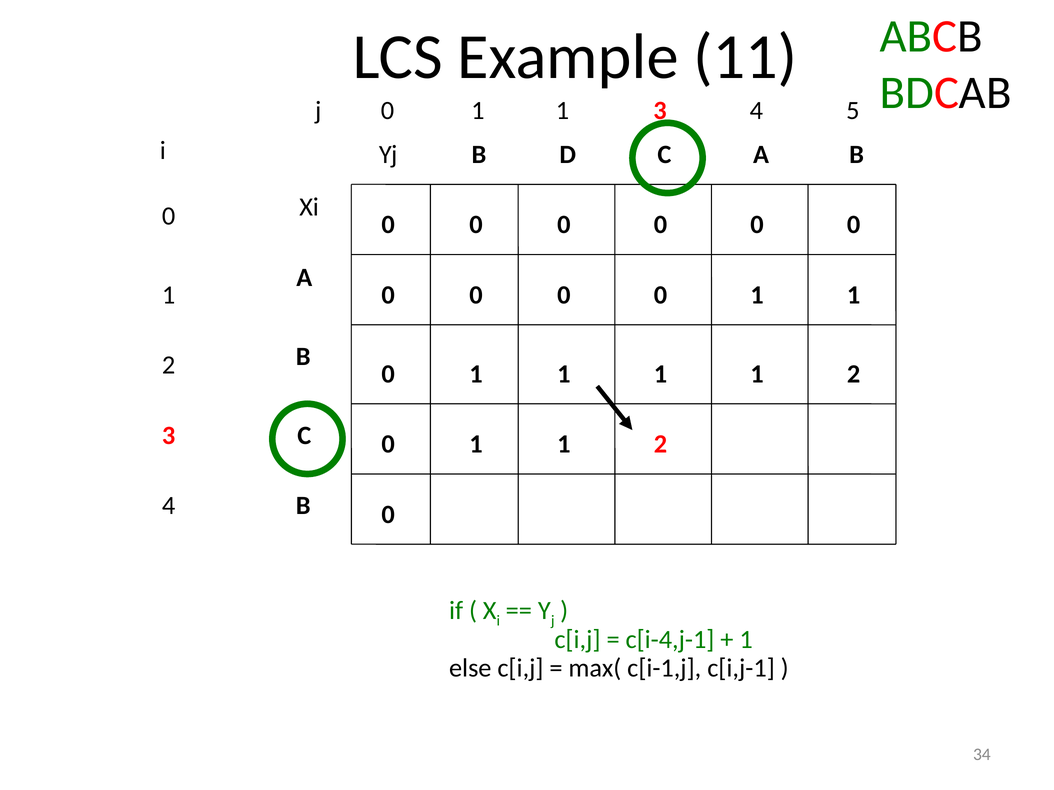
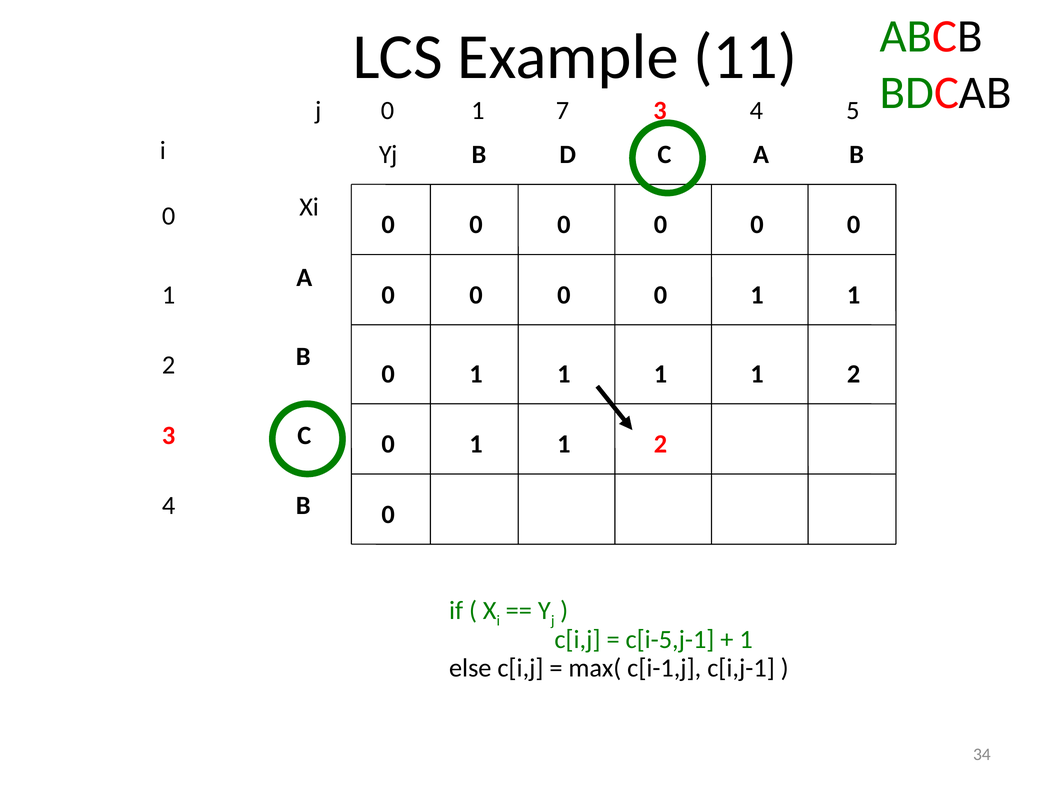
j 0 1 1: 1 -> 7 (562, 111)
c[i-4,j-1: c[i-4,j-1 -> c[i-5,j-1 (670, 640)
